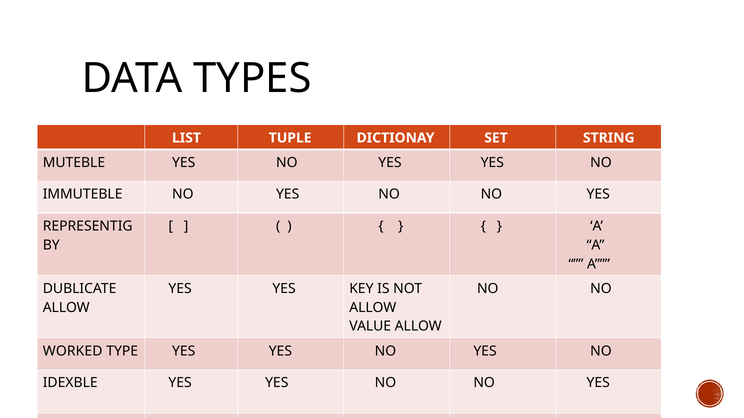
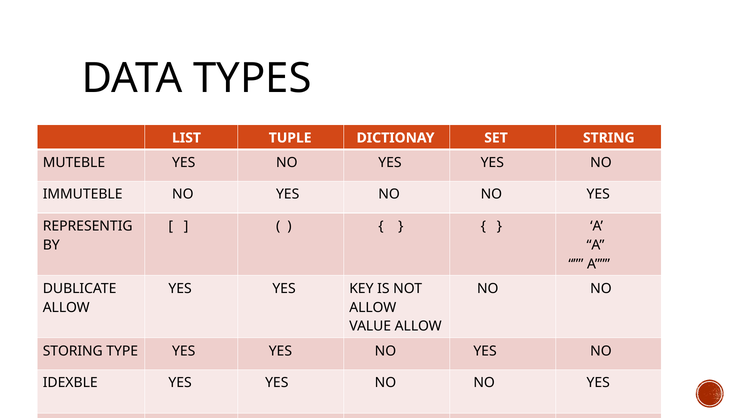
WORKED: WORKED -> STORING (73, 351)
